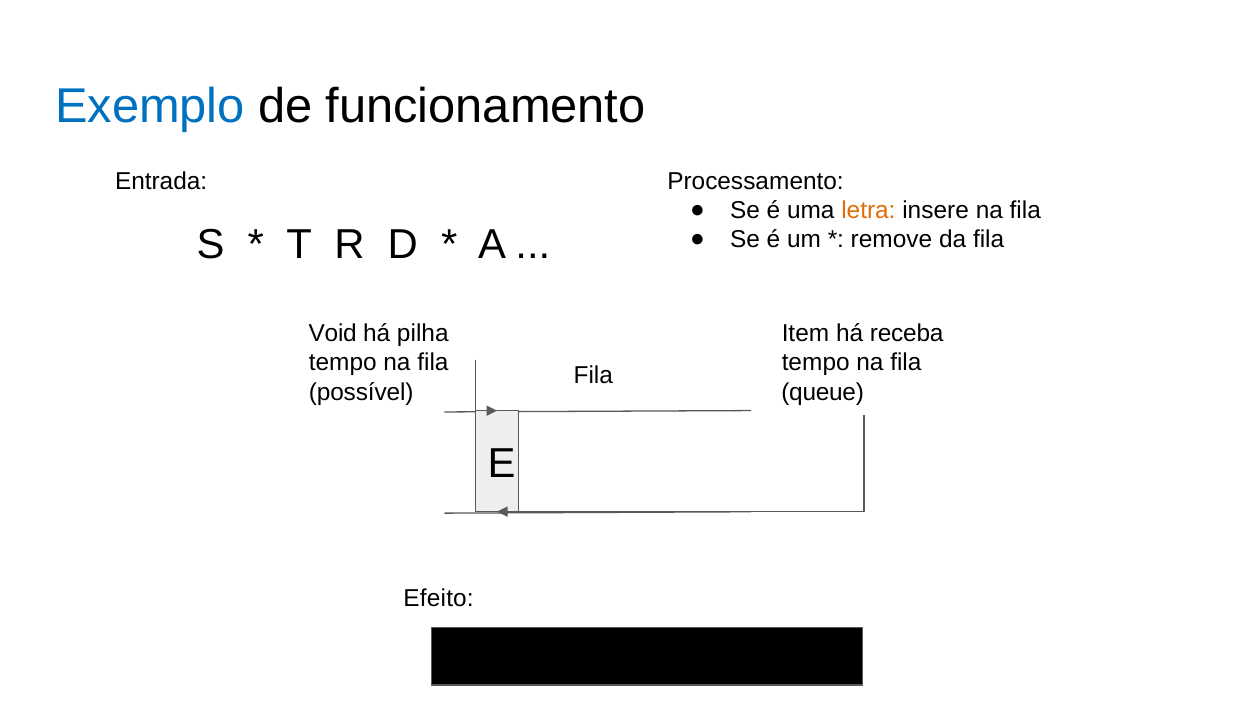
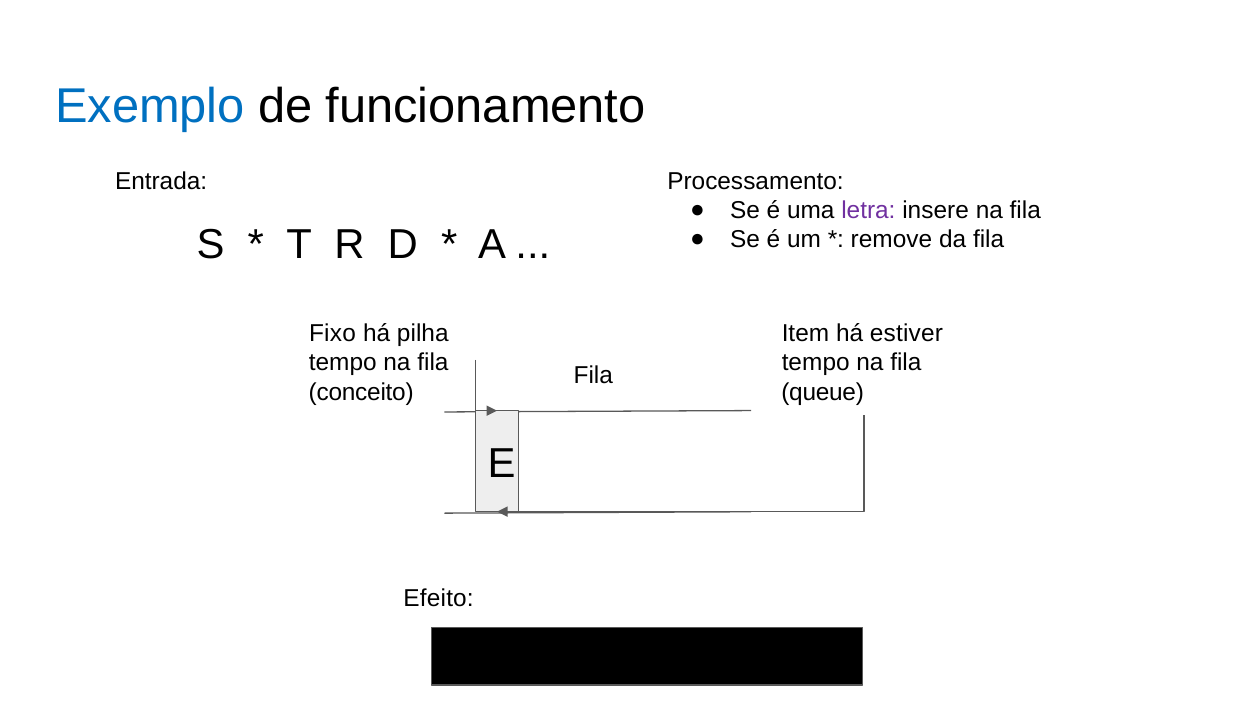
letra colour: orange -> purple (868, 210)
Void: Void -> Fixo (332, 333)
receba: receba -> estiver (906, 333)
possível: possível -> conceito (361, 392)
